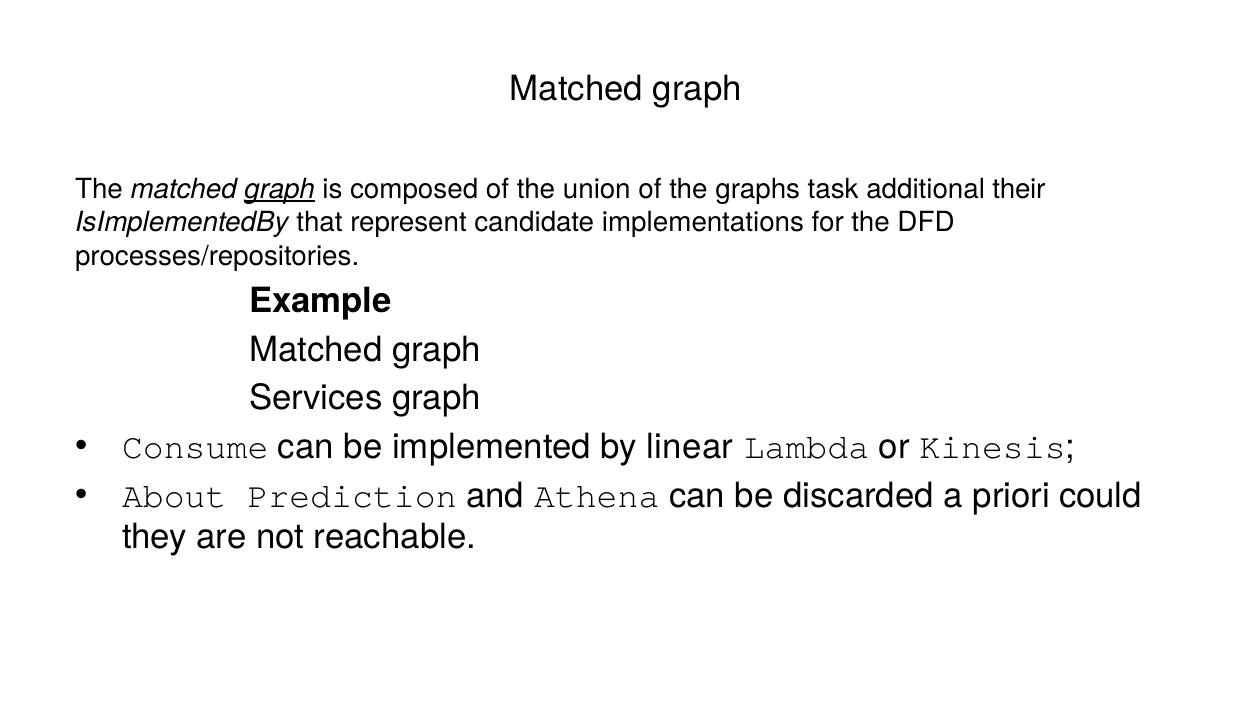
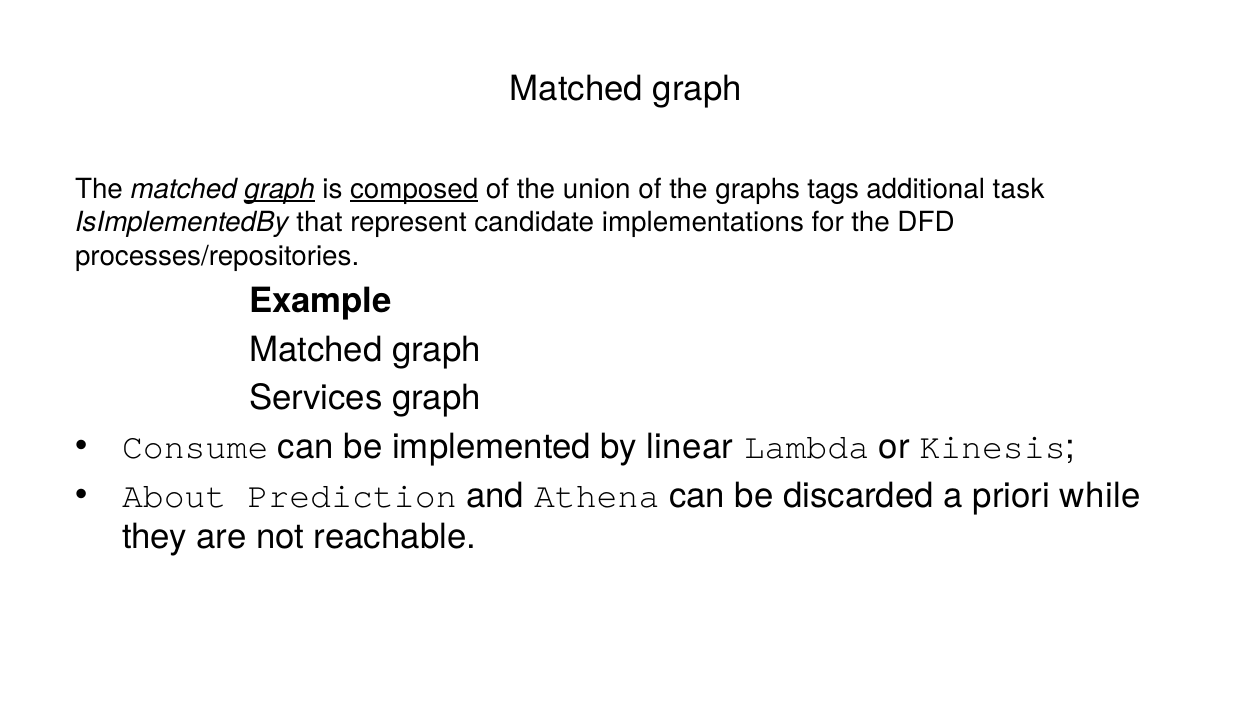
composed underline: none -> present (414, 189)
task: task -> tags (833, 189)
their: their -> task (1019, 189)
could: could -> while (1100, 496)
